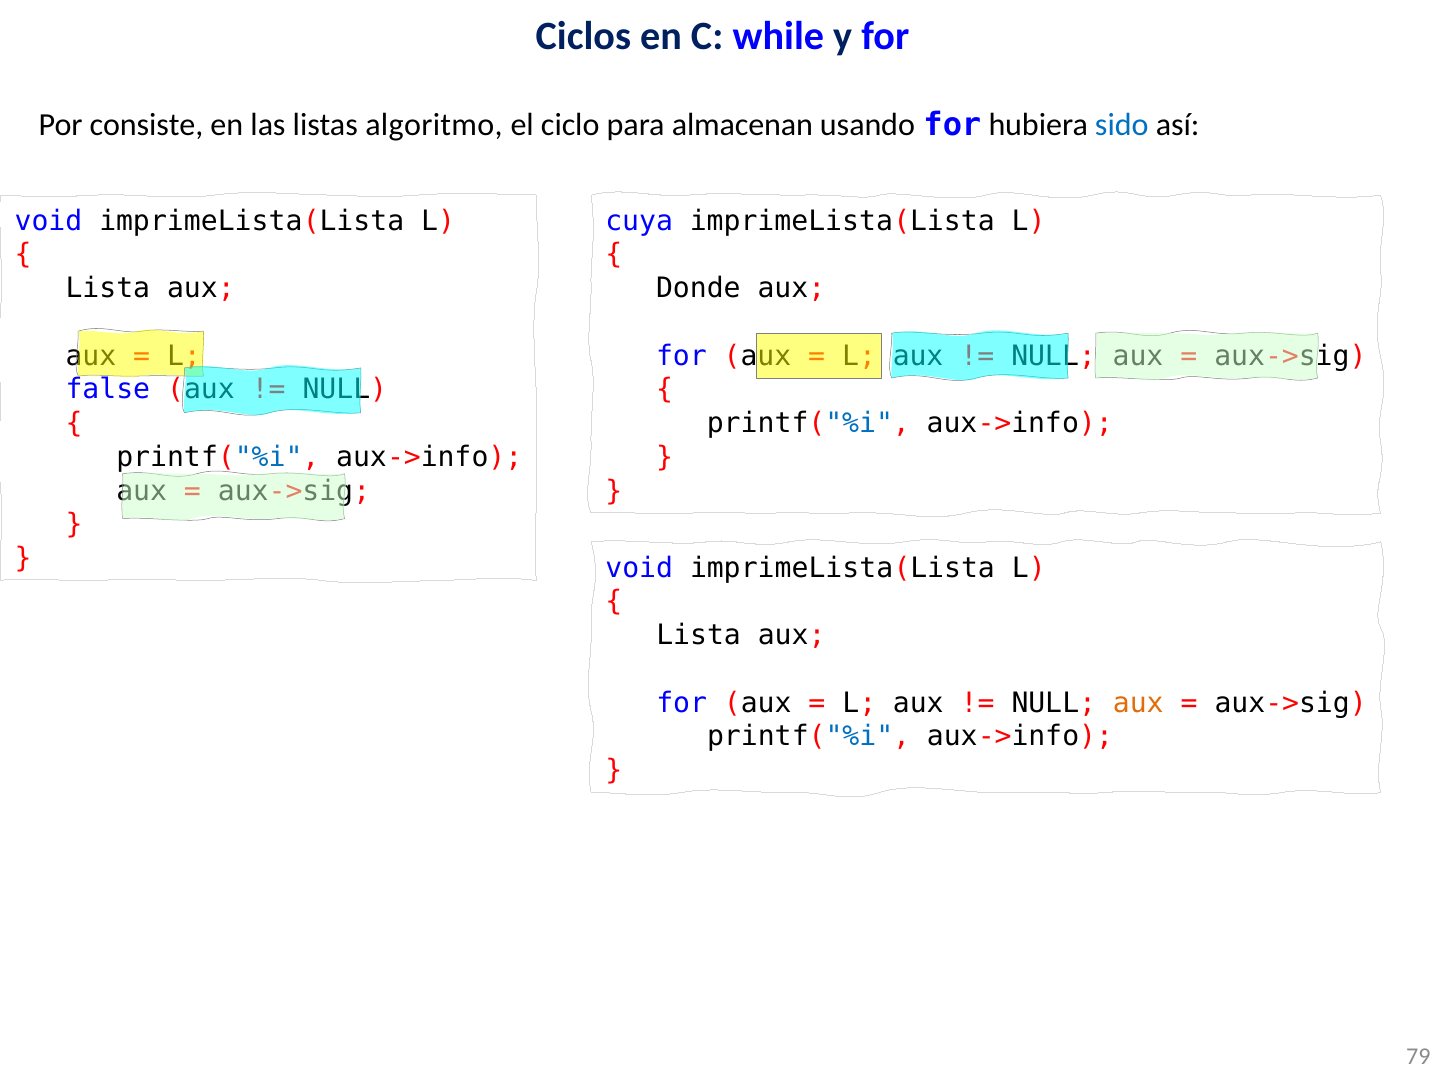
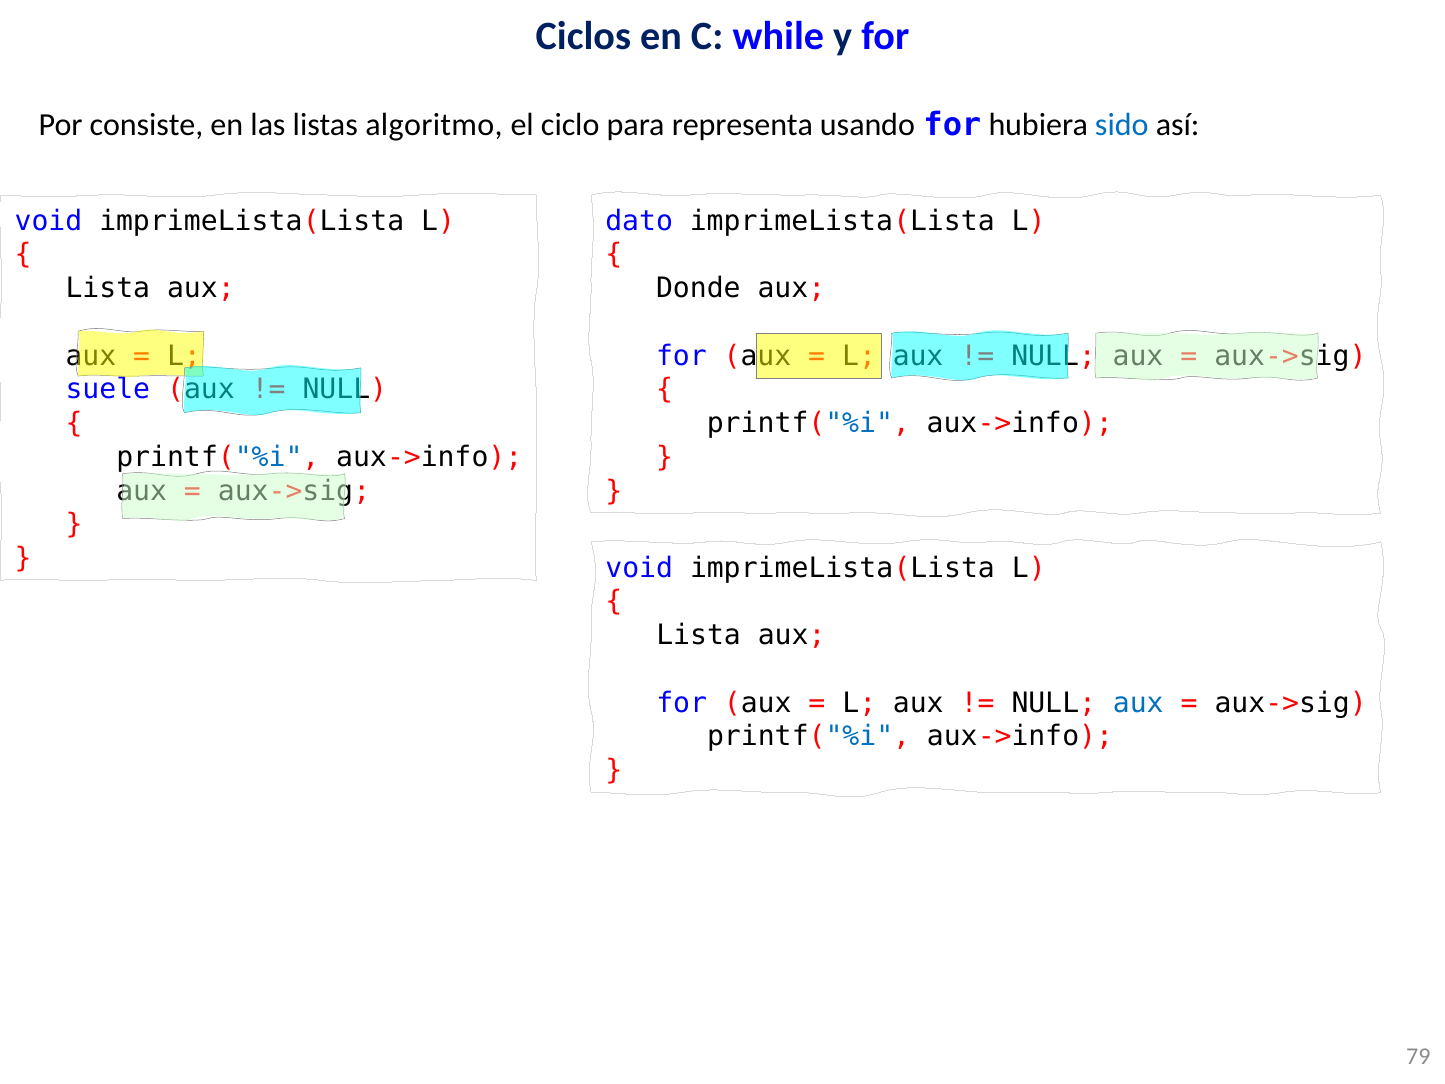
almacenan: almacenan -> representa (742, 125)
cuya: cuya -> dato (639, 221)
false: false -> suele (108, 390)
aux colour: orange -> blue (1138, 703)
